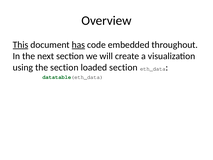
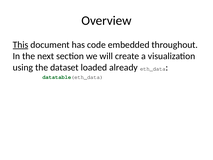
has underline: present -> none (78, 45)
the section: section -> dataset (64, 67)
loaded section: section -> already (124, 67)
